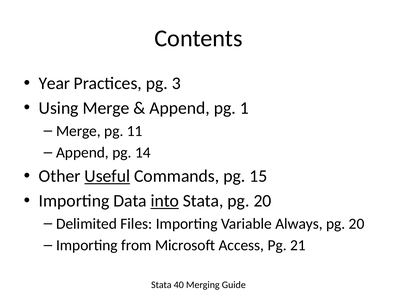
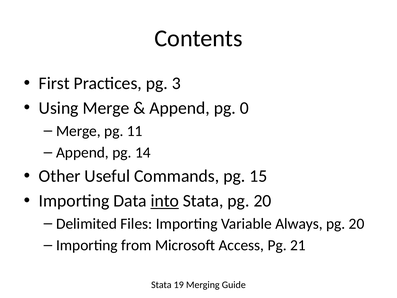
Year: Year -> First (54, 83)
1: 1 -> 0 (244, 108)
Useful underline: present -> none (107, 176)
40: 40 -> 19 (179, 284)
